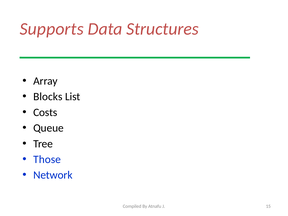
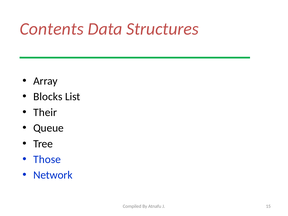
Supports: Supports -> Contents (52, 29)
Costs: Costs -> Their (45, 112)
